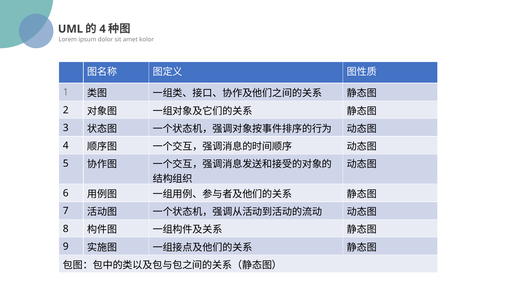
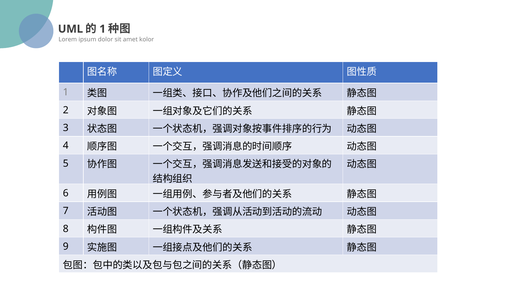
4: 4 -> 1 (103, 29)
